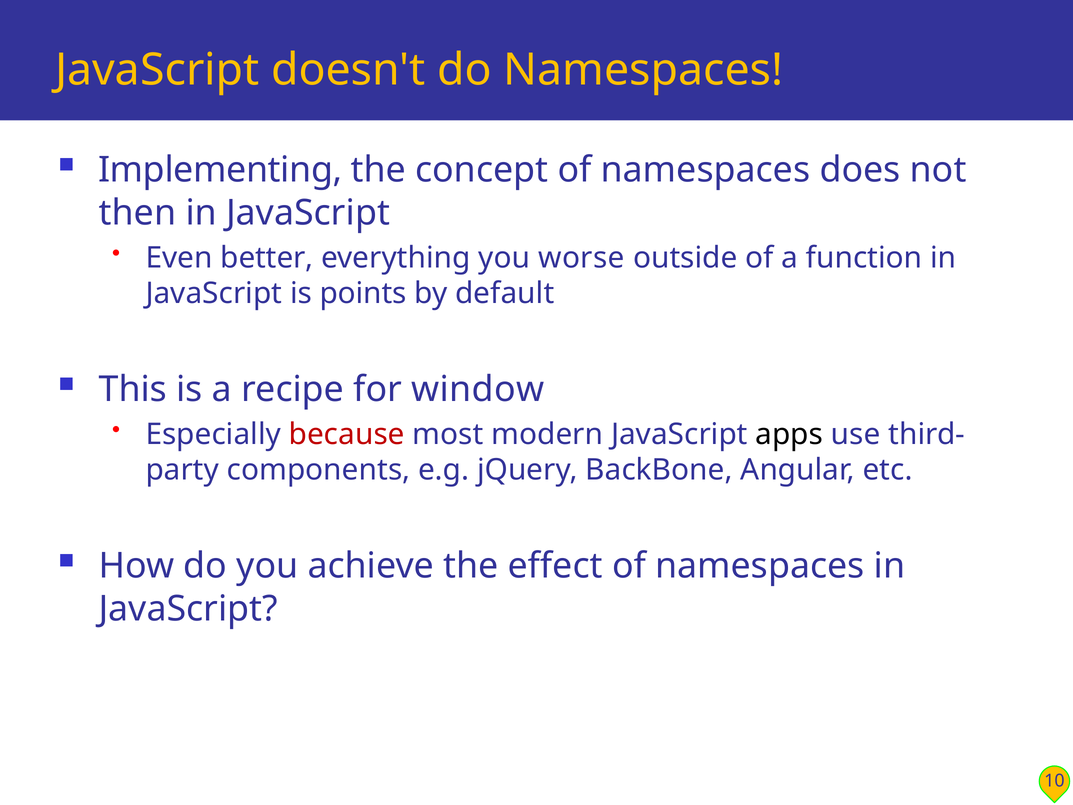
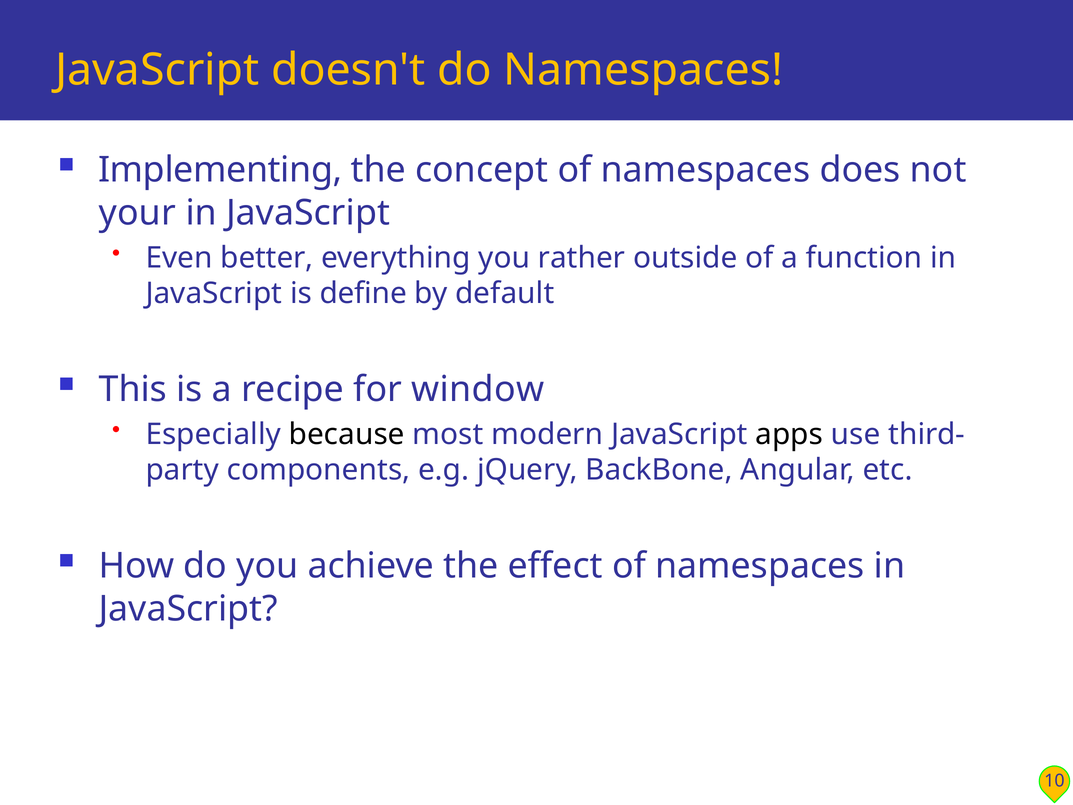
then: then -> your (137, 213)
worse: worse -> rather (582, 258)
points: points -> define (363, 293)
because colour: red -> black (347, 434)
